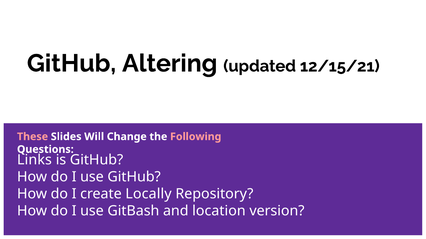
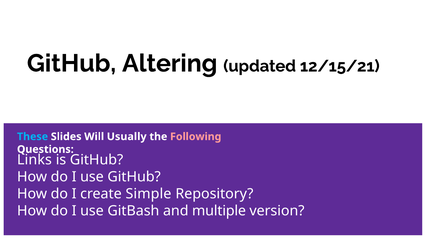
These colour: pink -> light blue (33, 137)
Change: Change -> Usually (127, 137)
Locally: Locally -> Simple (148, 194)
location: location -> multiple (219, 211)
